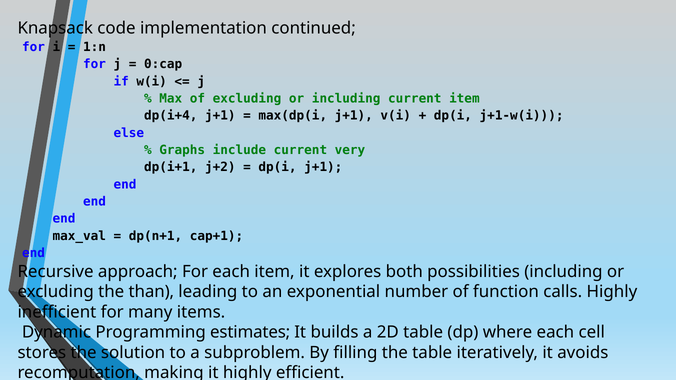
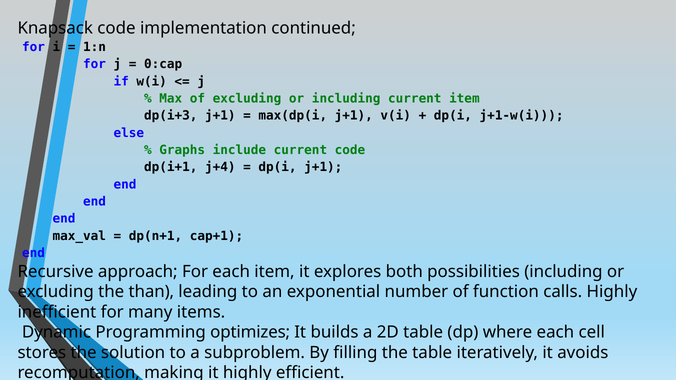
dp(i+4: dp(i+4 -> dp(i+3 (171, 116)
current very: very -> code (350, 150)
j+2: j+2 -> j+4 (220, 167)
estimates: estimates -> optimizes (250, 333)
